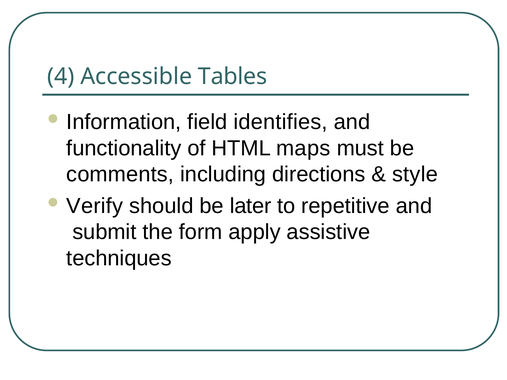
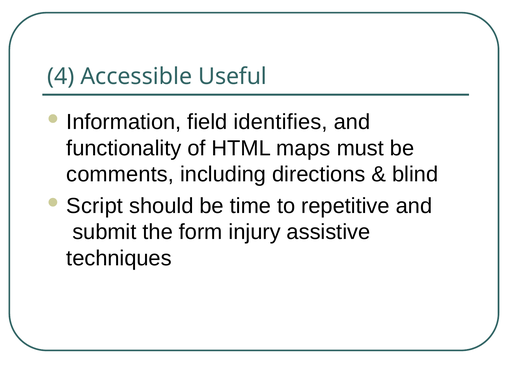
Tables: Tables -> Useful (233, 77)
style: style -> blind (415, 175)
Verify: Verify -> Script (95, 206)
later: later -> time (250, 206)
apply: apply -> injury (255, 232)
